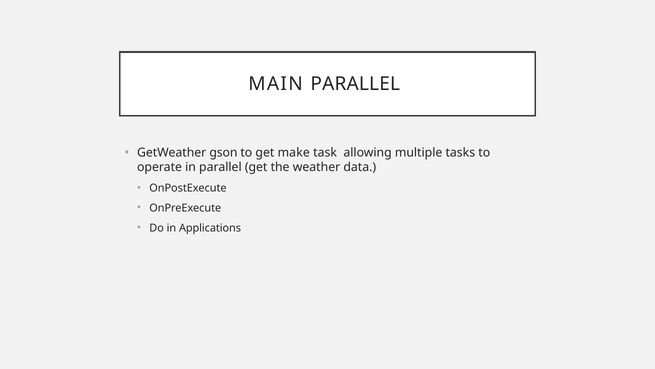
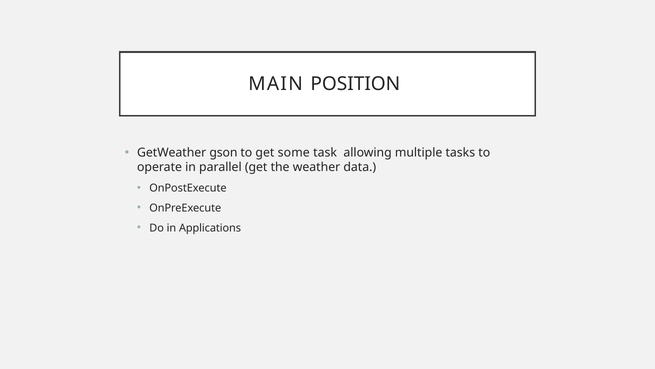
MAIN PARALLEL: PARALLEL -> POSITION (355, 84)
make: make -> some (294, 152)
